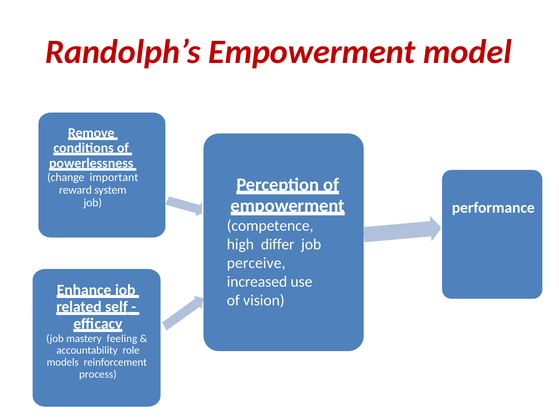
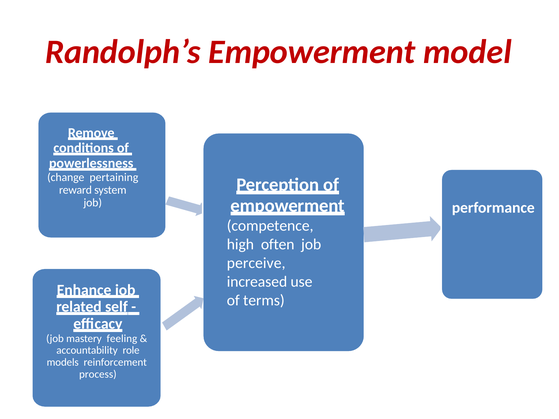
important: important -> pertaining (114, 177)
differ: differ -> often (278, 245)
vision: vision -> terms (264, 301)
